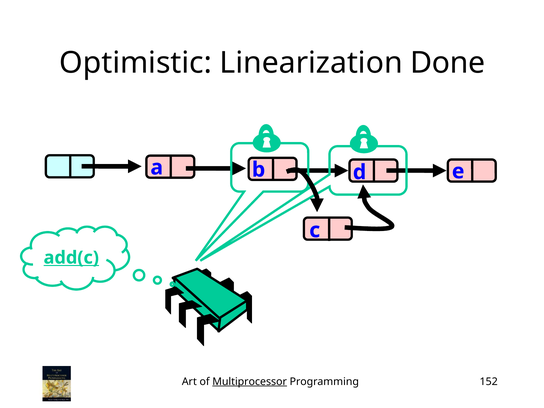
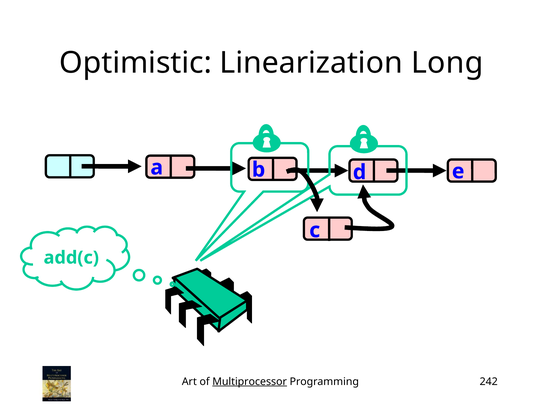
Done: Done -> Long (447, 63)
add(c underline: present -> none (71, 258)
152: 152 -> 242 (489, 382)
